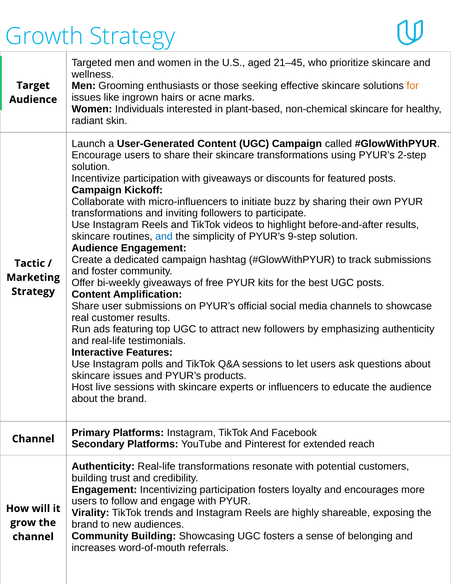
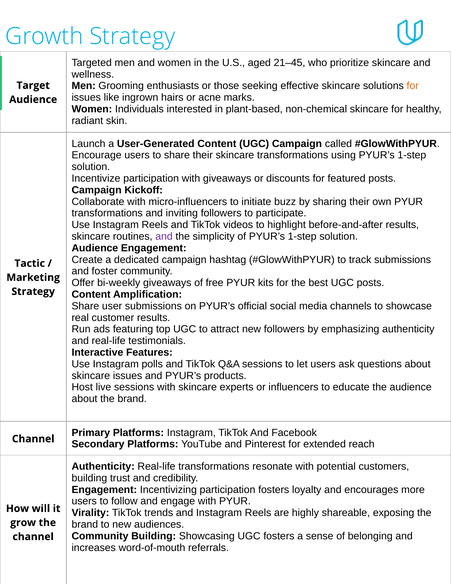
using PYUR’s 2-step: 2-step -> 1-step (412, 155)
and colour: blue -> purple (164, 236)
of PYUR’s 9-step: 9-step -> 1-step (302, 236)
